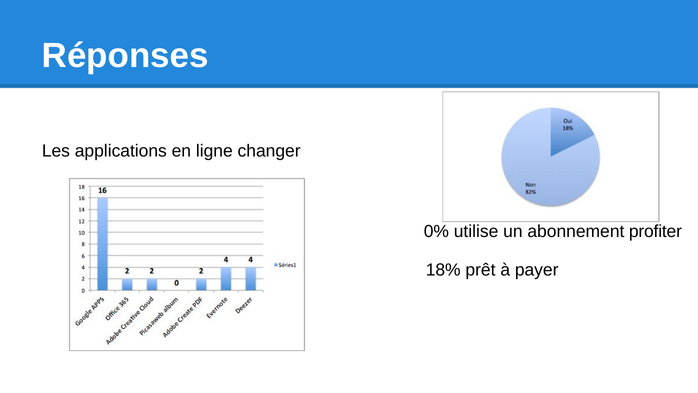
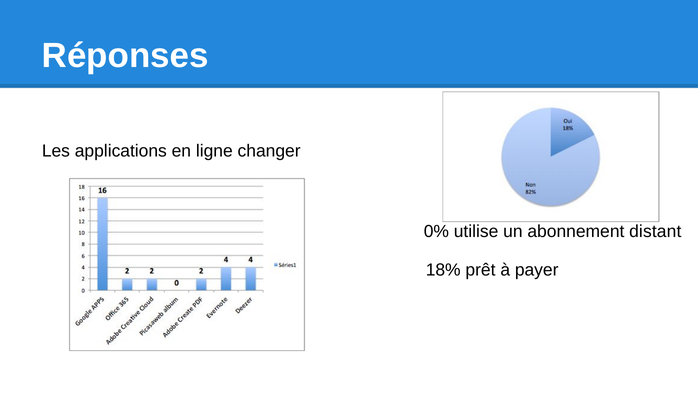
profiter: profiter -> distant (655, 231)
